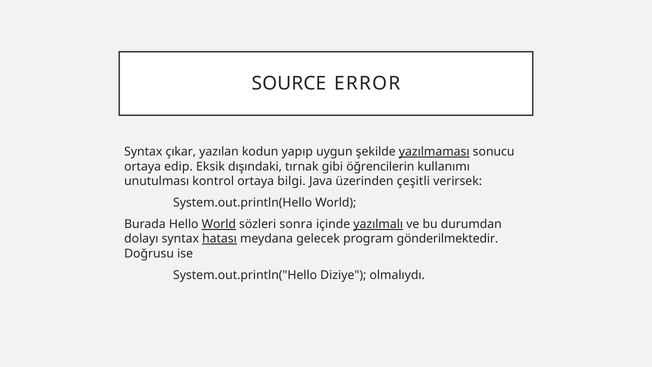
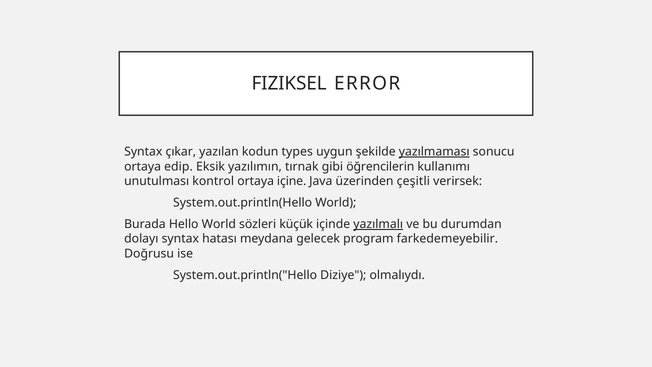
SOURCE: SOURCE -> FIZIKSEL (289, 83)
yapıp: yapıp -> types (297, 152)
dışındaki: dışındaki -> yazılımın (255, 166)
bilgi: bilgi -> içine (292, 181)
World underline: present -> none (219, 224)
sonra: sonra -> küçük (296, 224)
hatası underline: present -> none (219, 239)
gönderilmektedir: gönderilmektedir -> farkedemeyebilir (447, 239)
